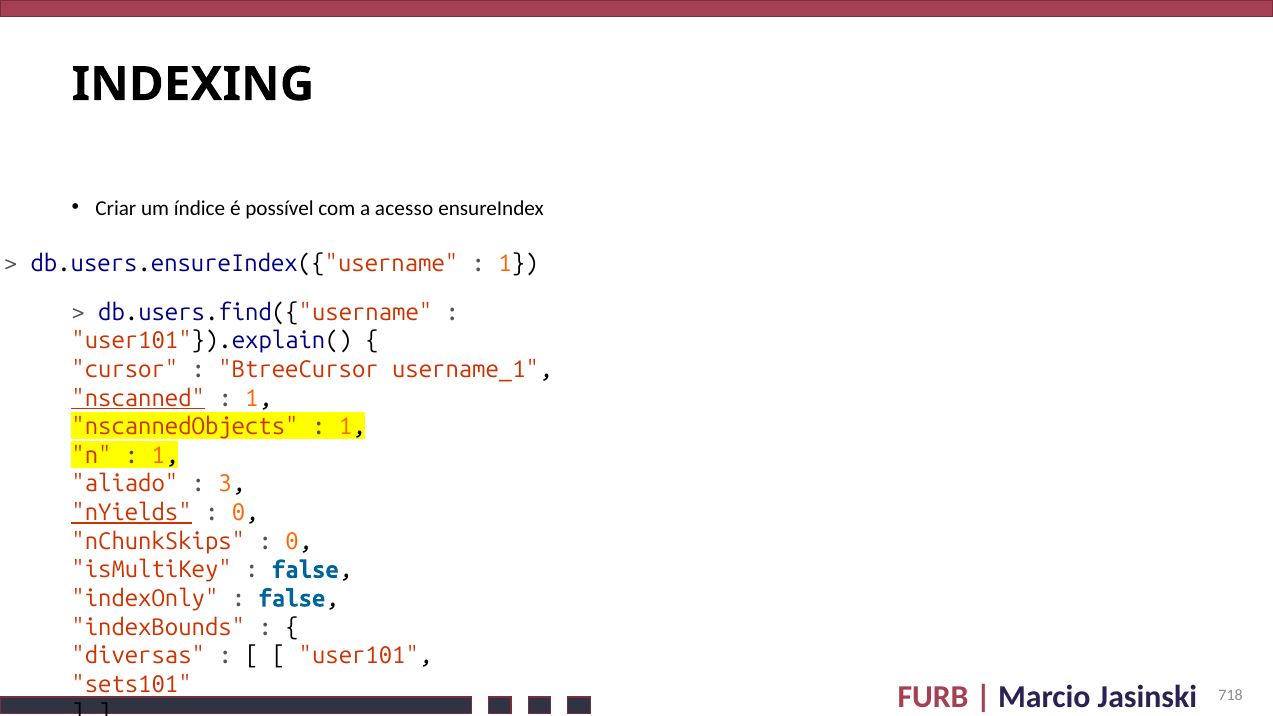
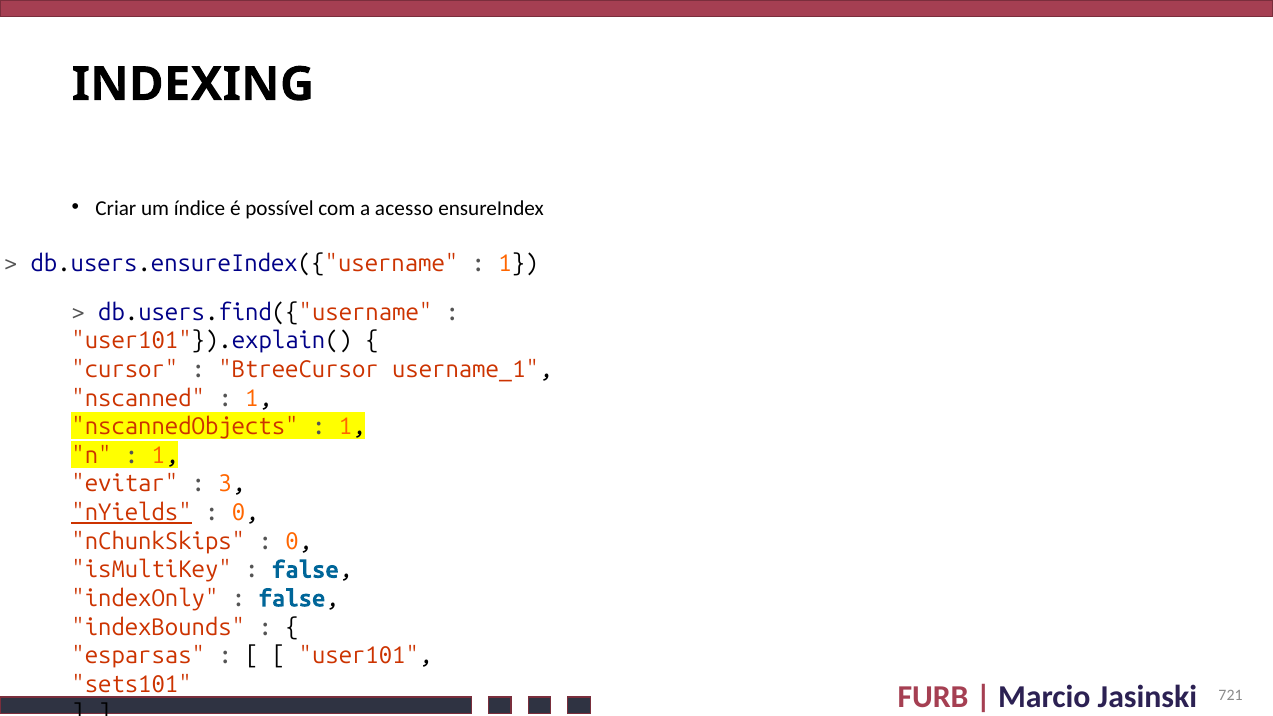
nscanned underline: present -> none (138, 398)
aliado: aliado -> evitar (125, 484)
diversas: diversas -> esparsas (138, 656)
718: 718 -> 721 (1231, 695)
